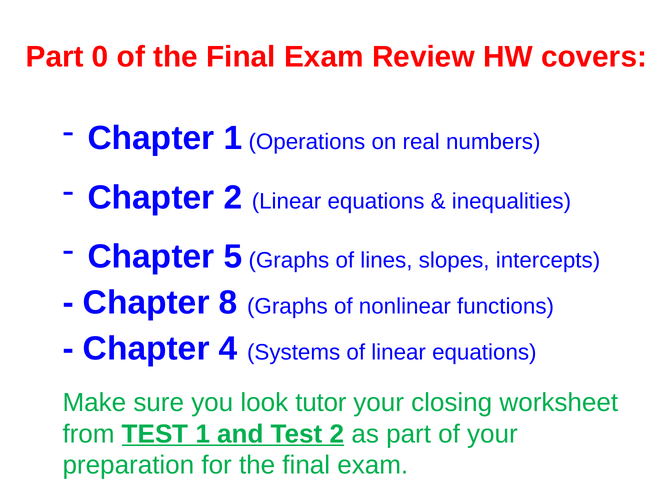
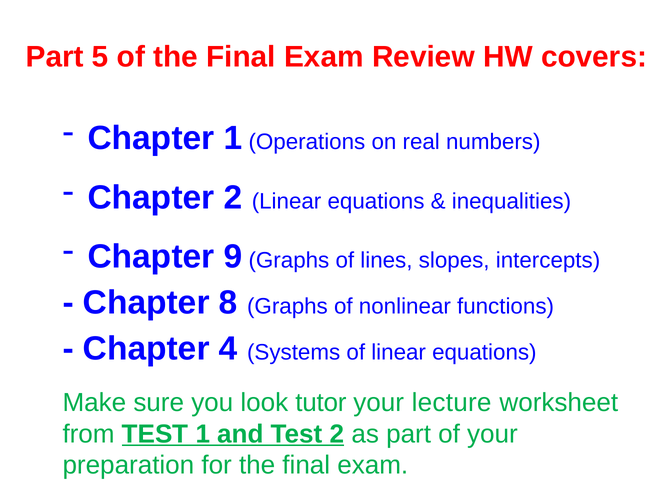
0: 0 -> 5 (100, 57)
5: 5 -> 9 (233, 257)
closing: closing -> lecture (452, 403)
